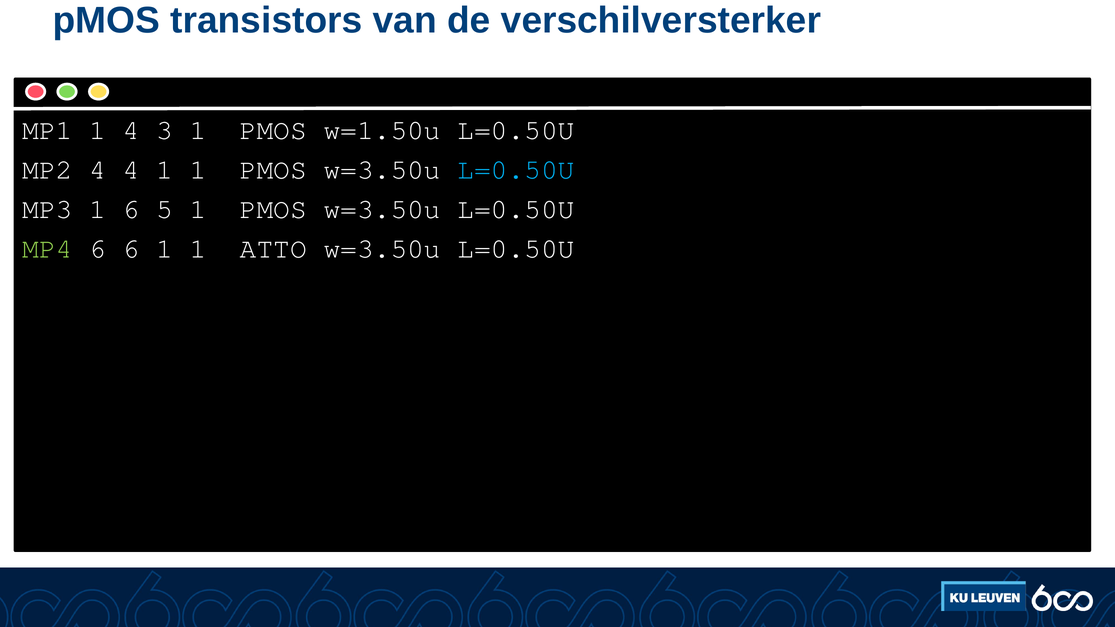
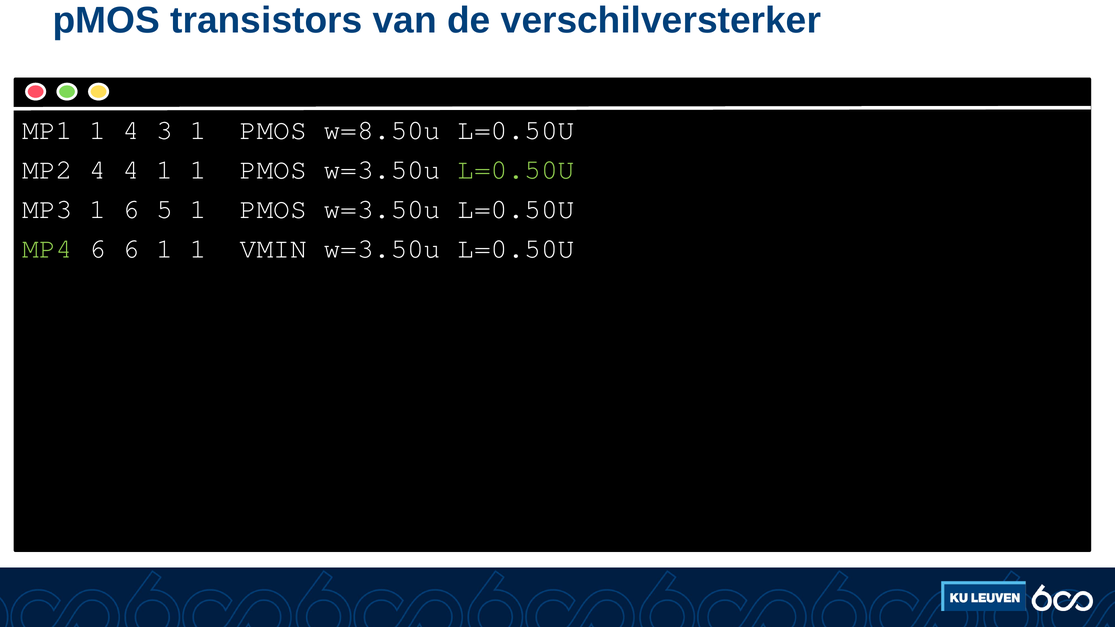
w=1.50u: w=1.50u -> w=8.50u (382, 130)
L=0.50U colour: light blue -> light green (516, 170)
ATTO: ATTO -> VMIN (273, 249)
